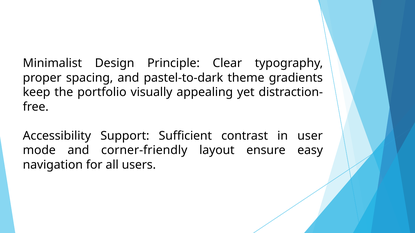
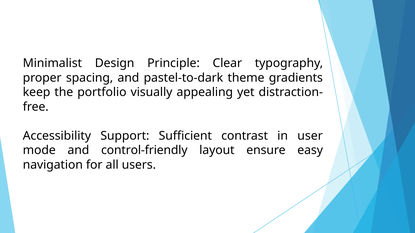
corner-friendly: corner-friendly -> control-friendly (144, 151)
